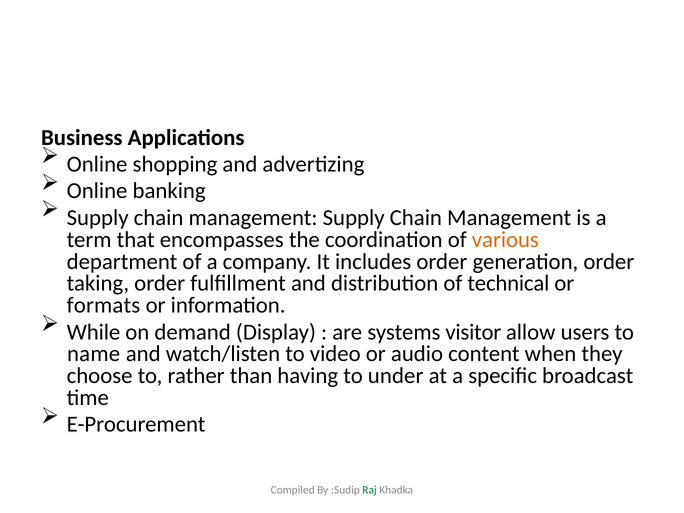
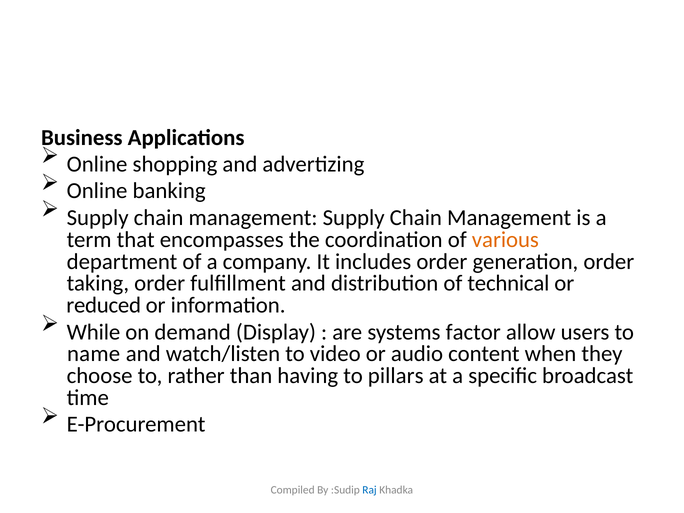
formats: formats -> reduced (104, 305)
visitor: visitor -> factor (473, 332)
under: under -> pillars (396, 376)
Raj colour: green -> blue (370, 490)
